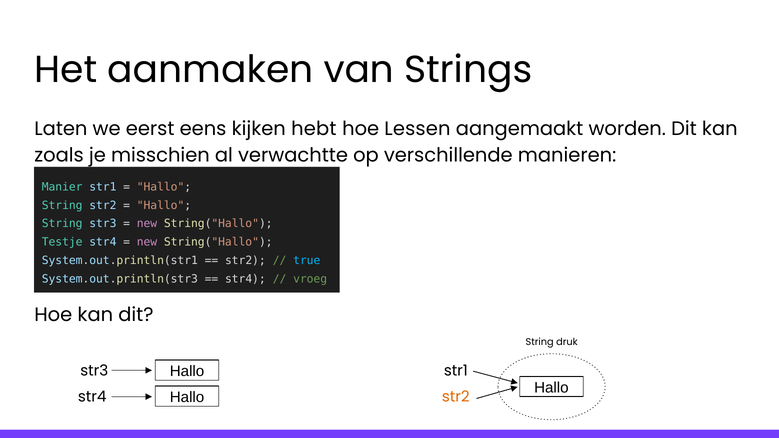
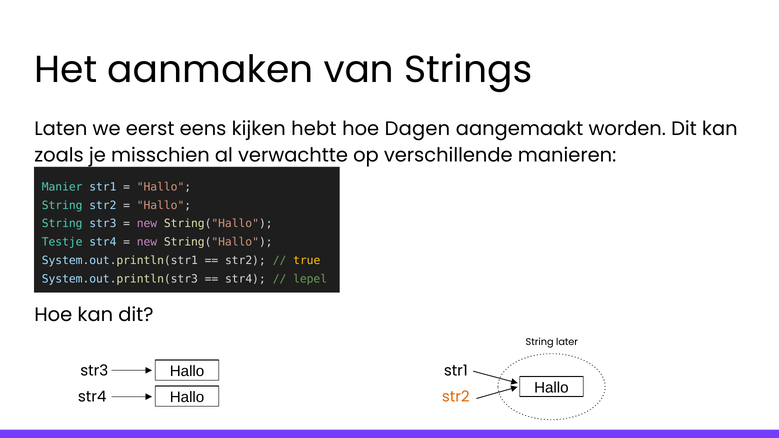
Lessen: Lessen -> Dagen (417, 129)
true colour: light blue -> yellow (307, 261)
vroeg: vroeg -> lepel (310, 279)
druk: druk -> later (567, 342)
